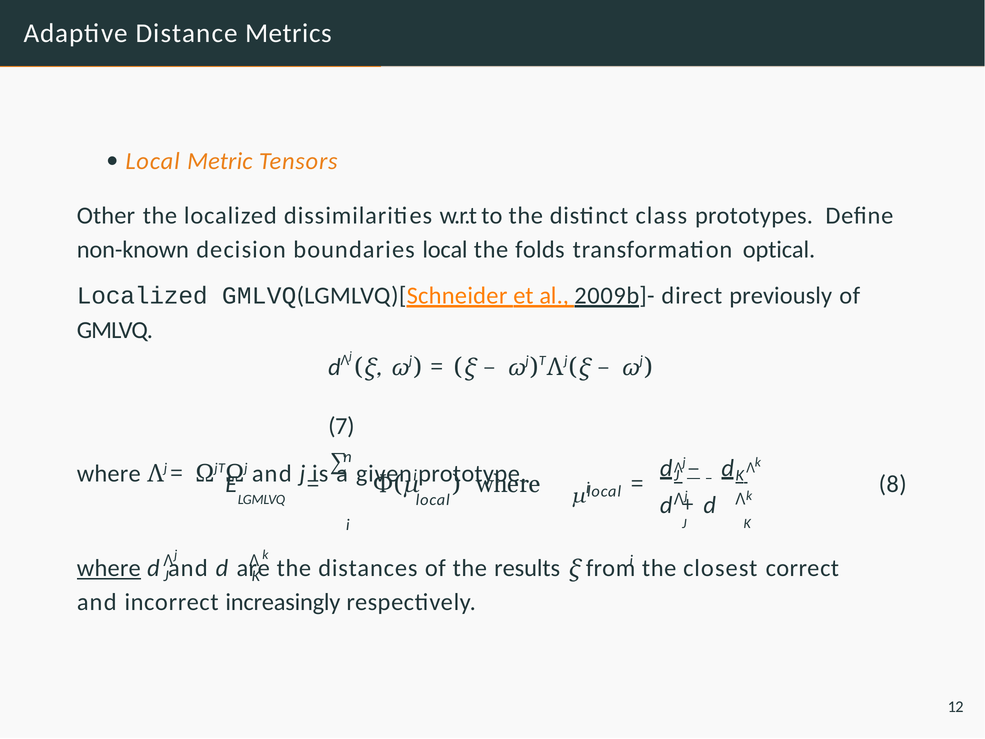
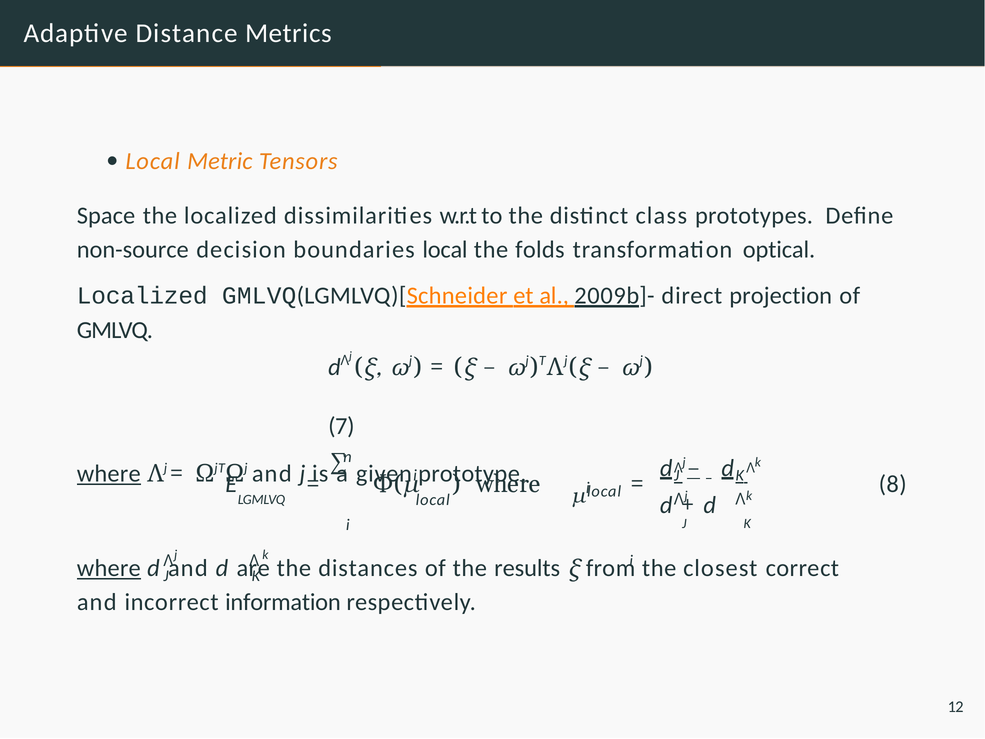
Other: Other -> Space (106, 216)
non-known: non-known -> non-source (133, 250)
previously: previously -> projection (781, 296)
where underline: none -> present (109, 474)
increasingly: increasingly -> information (283, 603)
